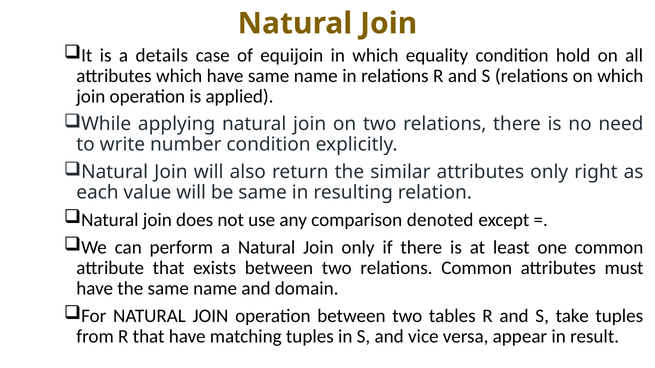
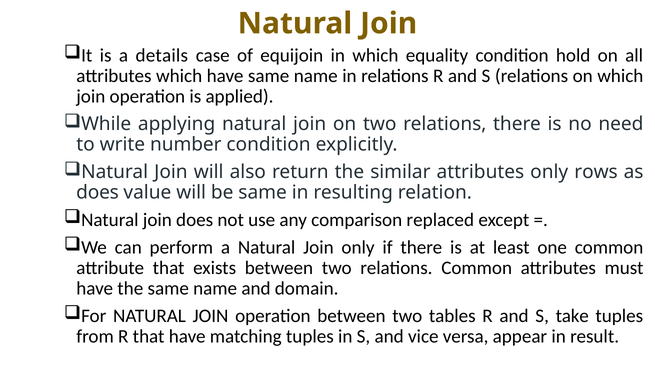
right: right -> rows (596, 172)
each: each -> does (98, 193)
denoted: denoted -> replaced (440, 220)
